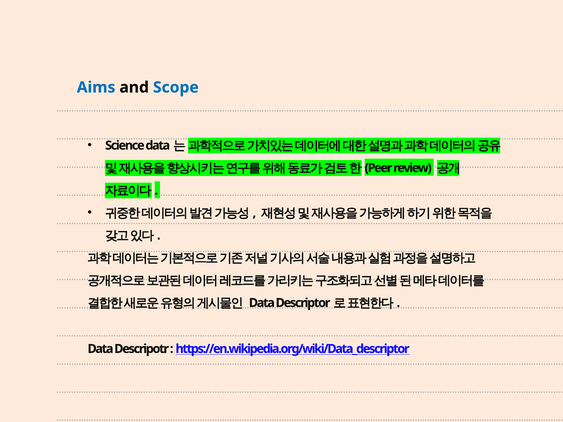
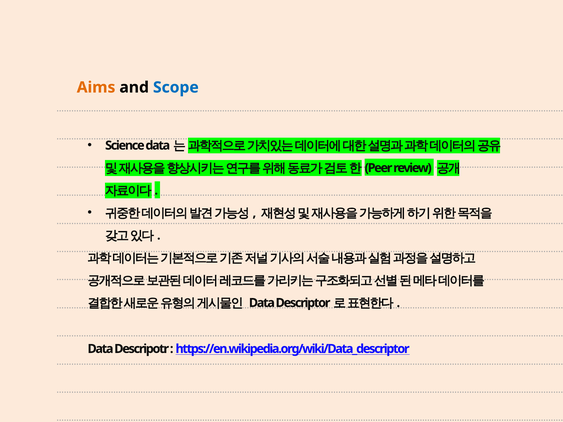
Aims colour: blue -> orange (96, 87)
